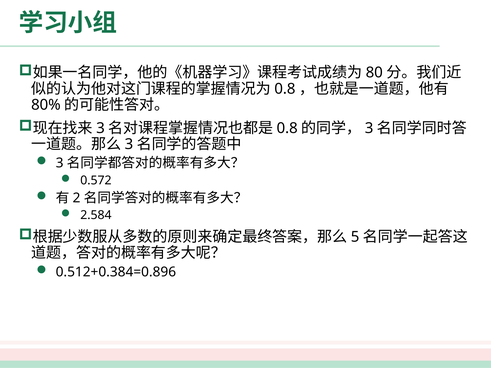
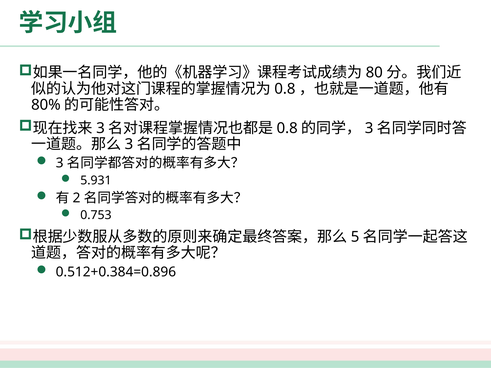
0.572: 0.572 -> 5.931 (96, 181)
2.584: 2.584 -> 0.753 (96, 215)
